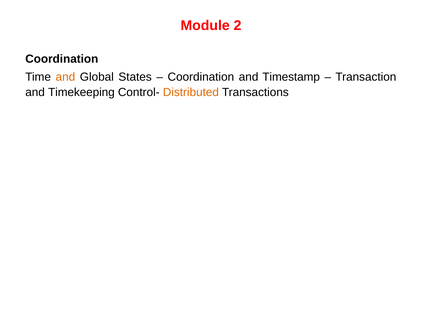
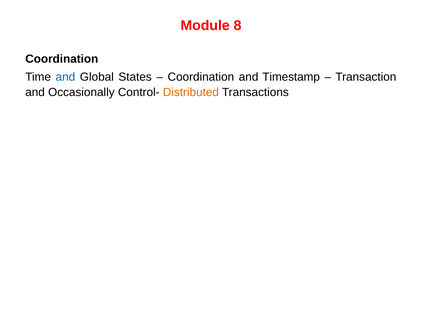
2: 2 -> 8 (238, 26)
and colour: orange -> blue (65, 77)
Timekeeping: Timekeeping -> Occasionally (81, 92)
